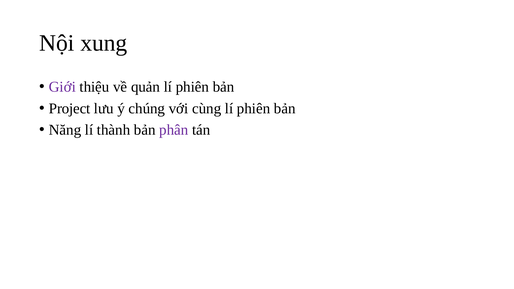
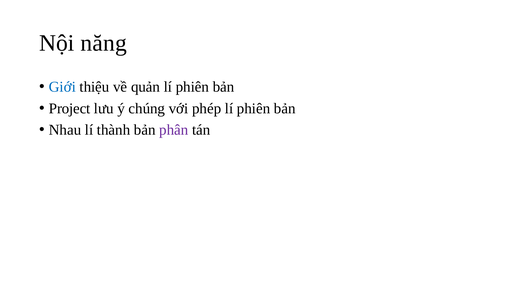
xung: xung -> năng (104, 43)
Giới colour: purple -> blue (62, 87)
cùng: cùng -> phép (207, 108)
Năng: Năng -> Nhau (65, 130)
